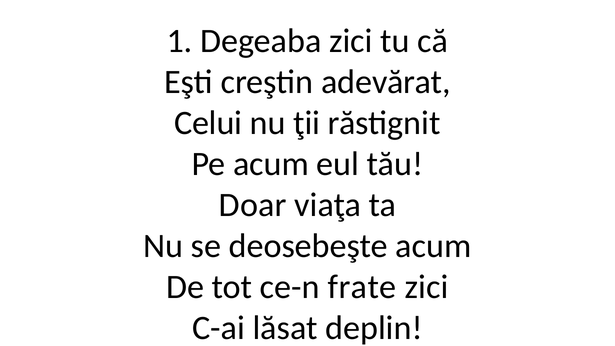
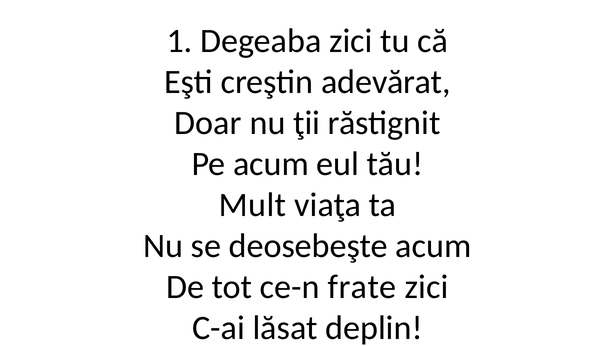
Celui: Celui -> Doar (208, 123)
Doar: Doar -> Mult (253, 205)
